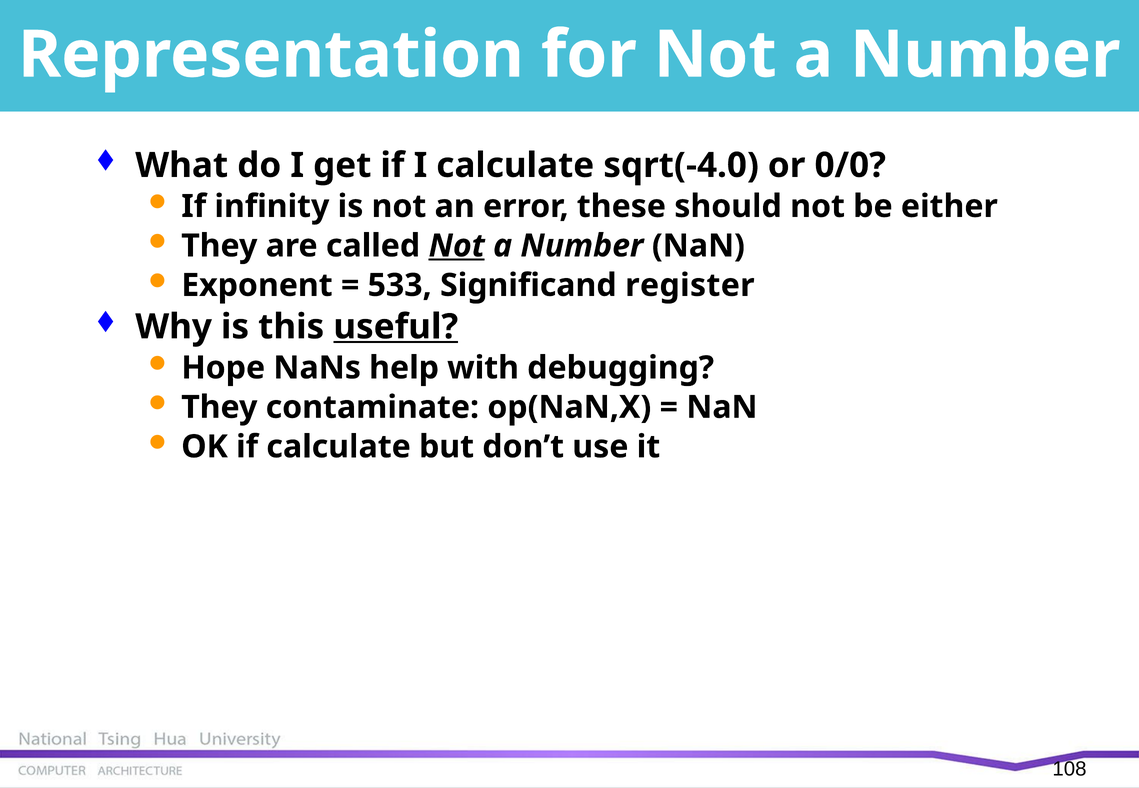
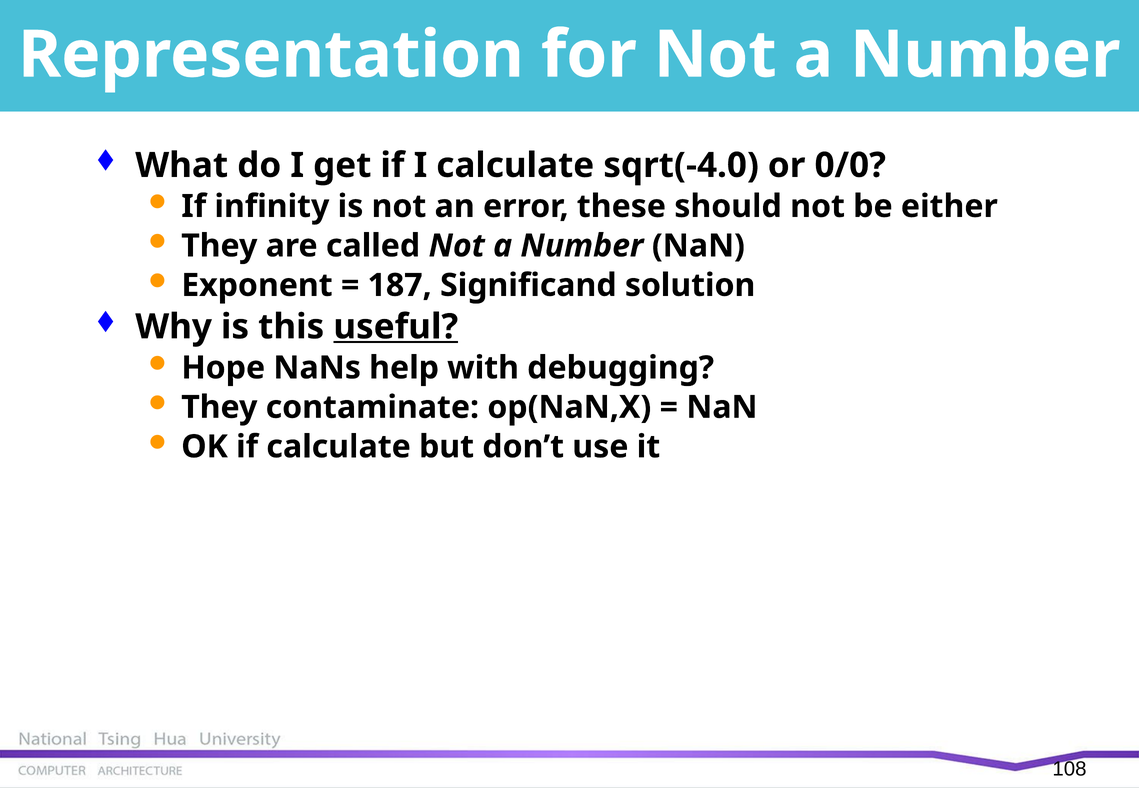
Not underline: present -> none (457, 246)
533: 533 -> 187 (400, 285)
register: register -> solution (690, 285)
